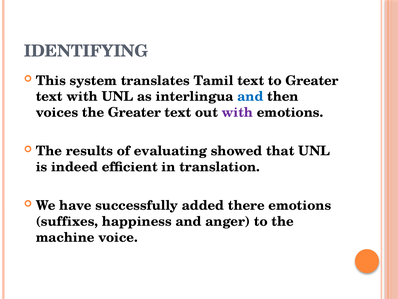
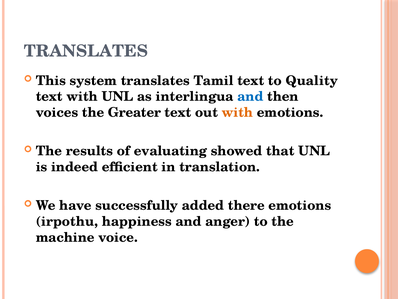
IDENTIFYING: IDENTIFYING -> TRANSLATES (86, 51)
to Greater: Greater -> Quality (312, 81)
with colour: purple -> orange (237, 112)
suffixes: suffixes -> irpothu (67, 221)
